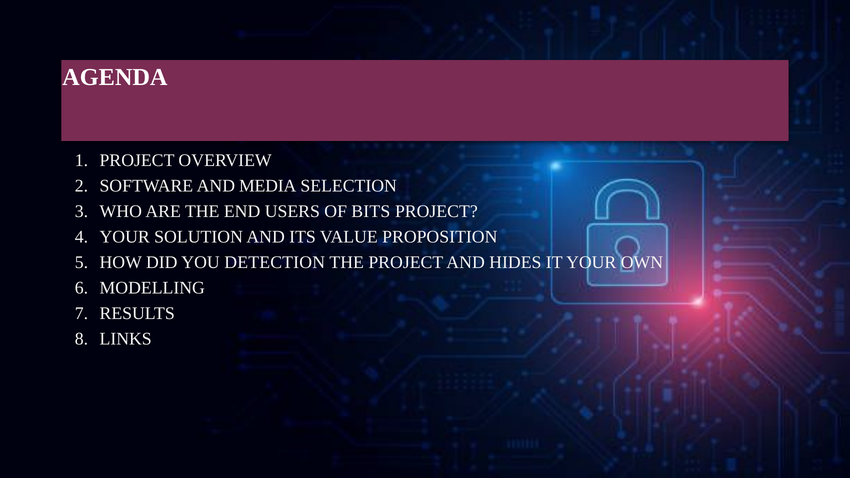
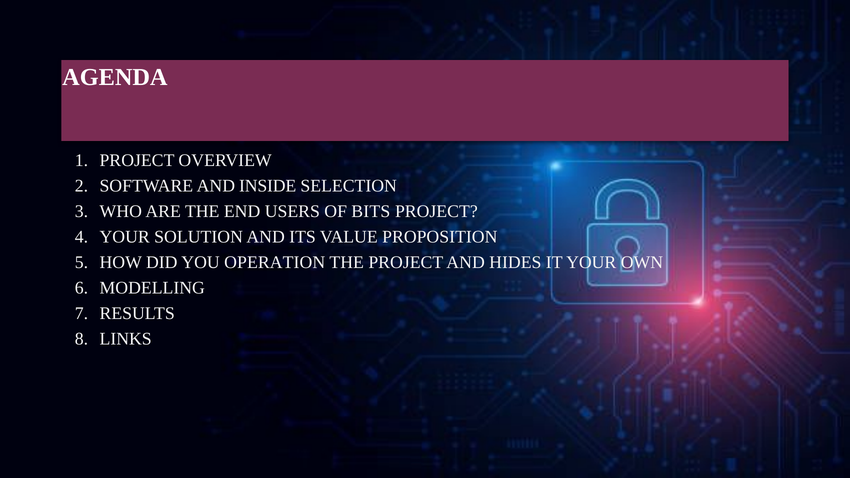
MEDIA: MEDIA -> INSIDE (268, 186)
DETECTION: DETECTION -> OPERATION (275, 263)
